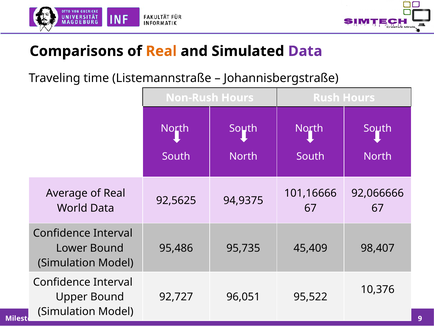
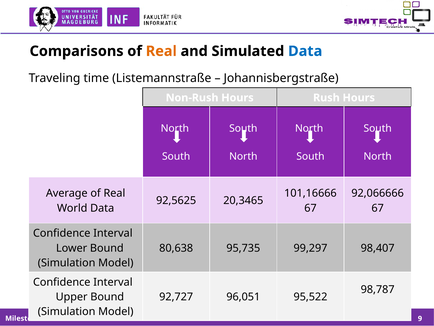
Data colour: purple -> blue (305, 51)
94,9375: 94,9375 -> 20,3465 (243, 200)
95,486: 95,486 -> 80,638 (176, 248)
45,409: 45,409 -> 99,297 (310, 248)
10,376: 10,376 -> 98,787 (378, 289)
